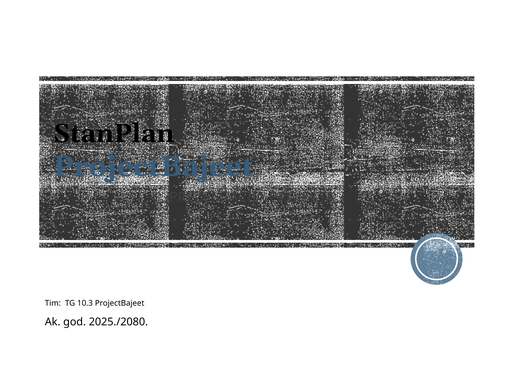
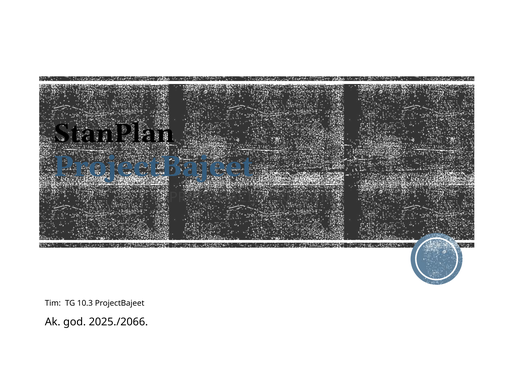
2025./2080: 2025./2080 -> 2025./2066 (118, 322)
